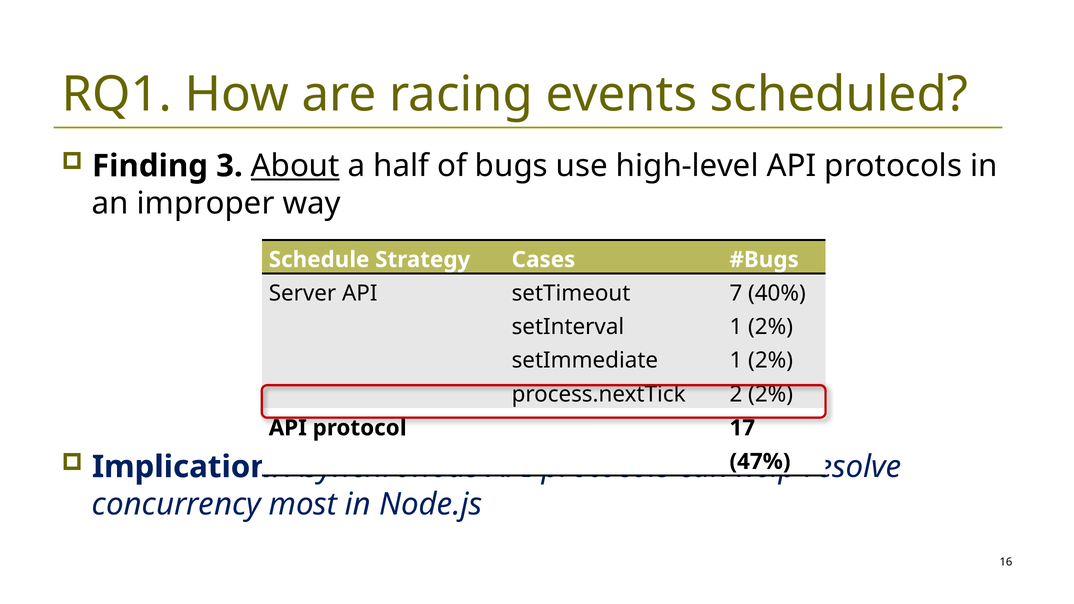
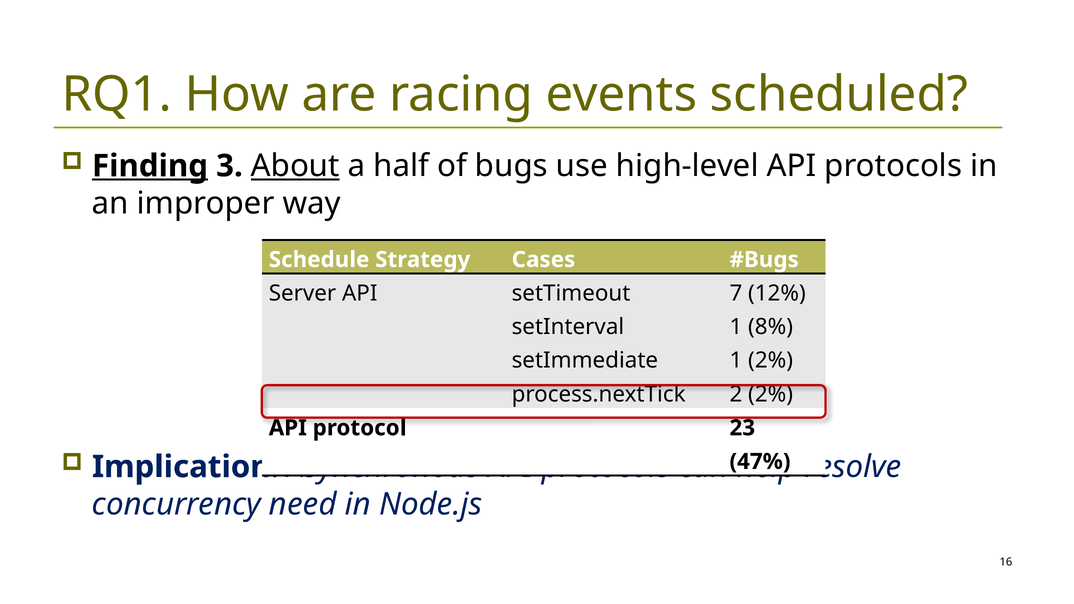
Finding underline: none -> present (150, 166)
40%: 40% -> 12% (777, 293)
2%: 2% -> 8% (771, 327)
17: 17 -> 23 (742, 428)
most: most -> need (303, 505)
